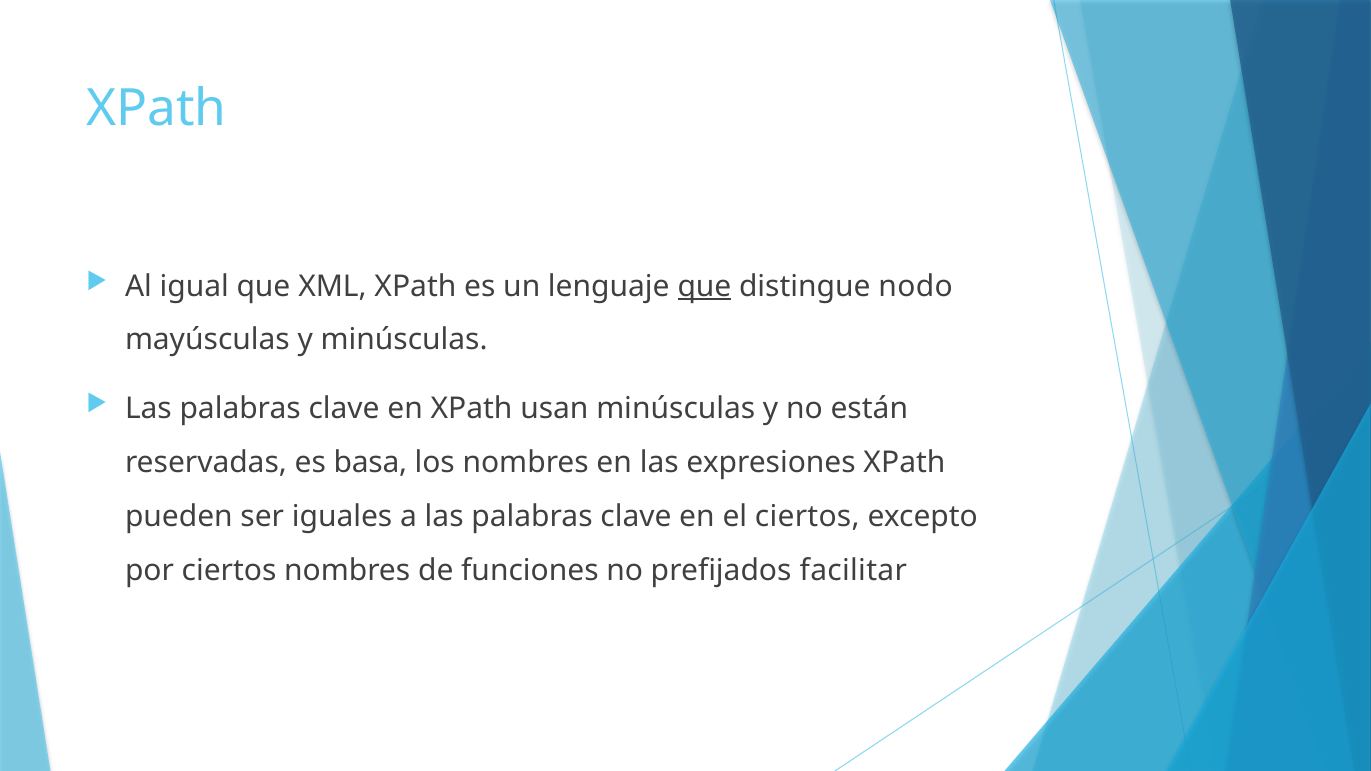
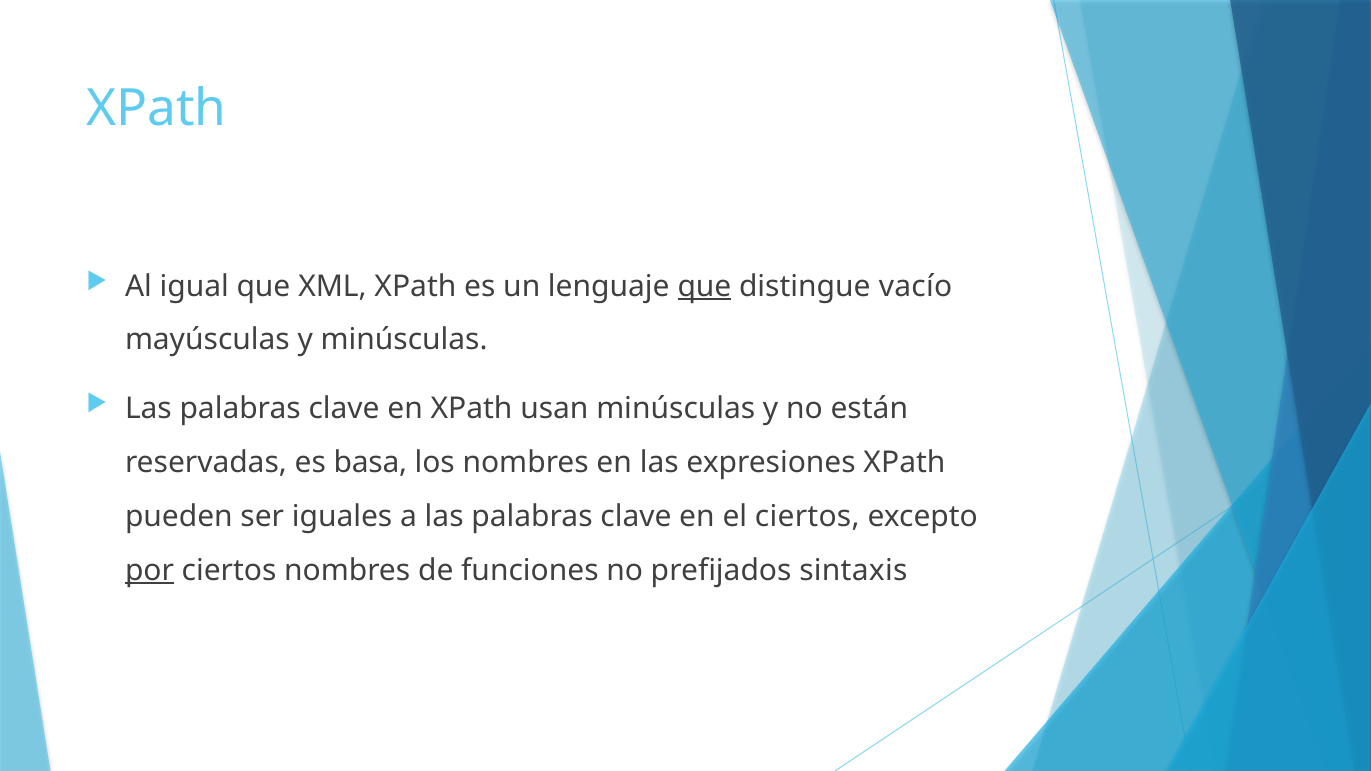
nodo: nodo -> vacío (916, 286)
por underline: none -> present (149, 570)
facilitar: facilitar -> sintaxis (853, 570)
